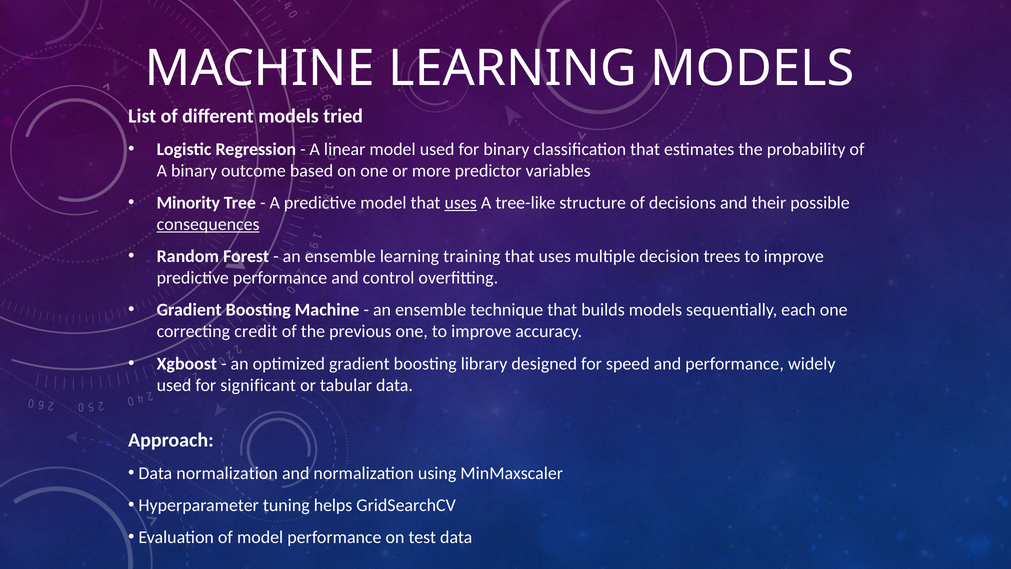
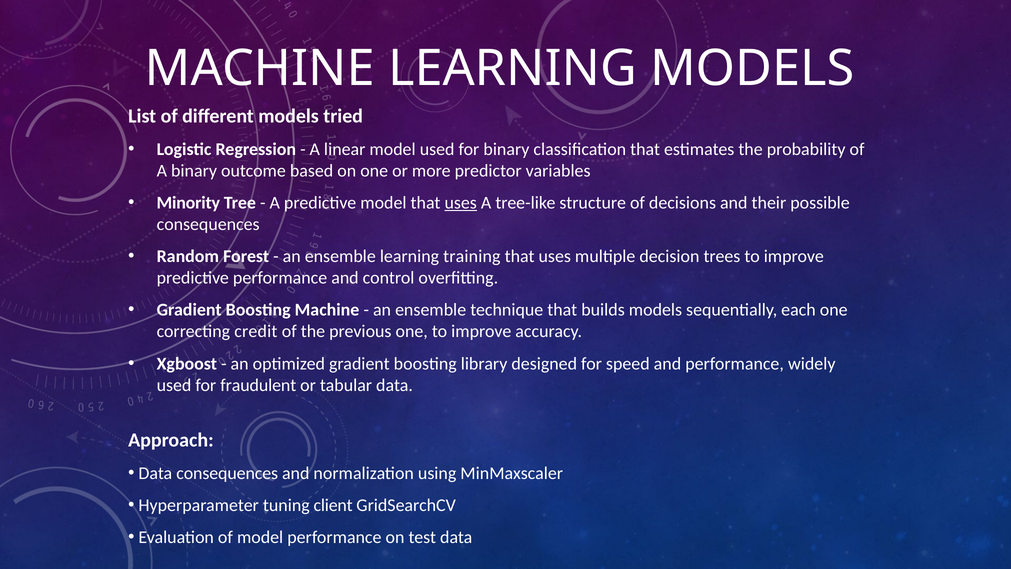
consequences underline: present -> none (208, 224)
significant: significant -> fraudulent (258, 385)
Data normalization: normalization -> consequences (227, 473)
helps: helps -> client (333, 505)
